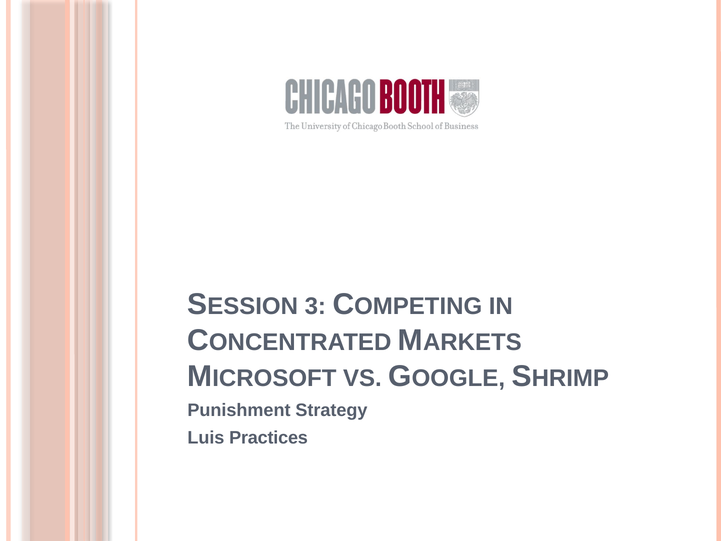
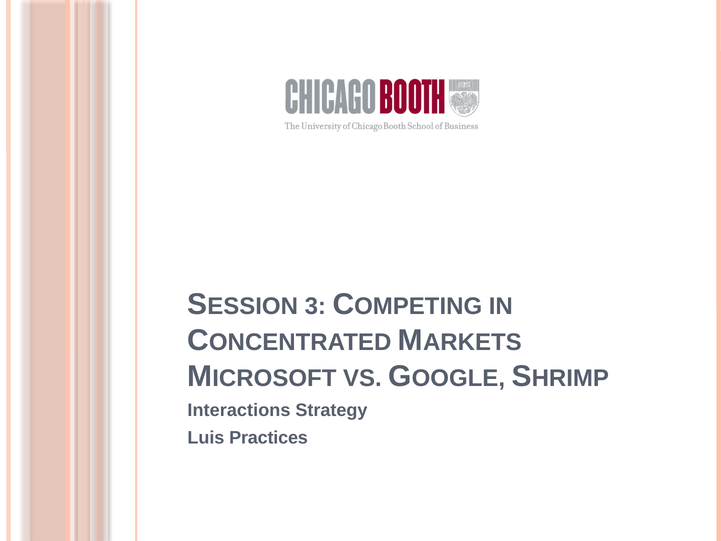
Punishment: Punishment -> Interactions (239, 410)
